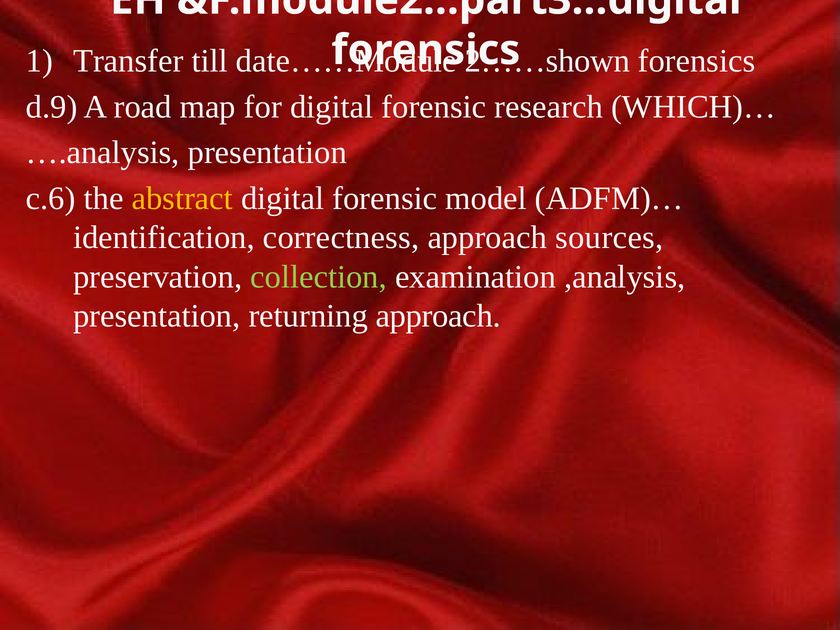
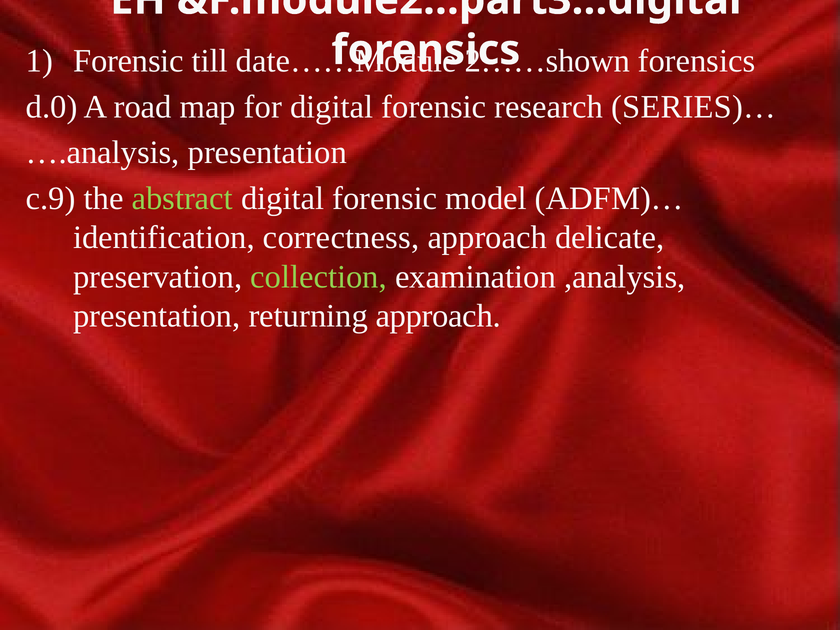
Transfer: Transfer -> Forensic (128, 61)
d.9: d.9 -> d.0 (52, 107)
WHICH)…: WHICH)… -> SERIES)… (693, 107)
c.6: c.6 -> c.9 (51, 198)
abstract colour: yellow -> light green (182, 198)
sources: sources -> delicate (610, 238)
